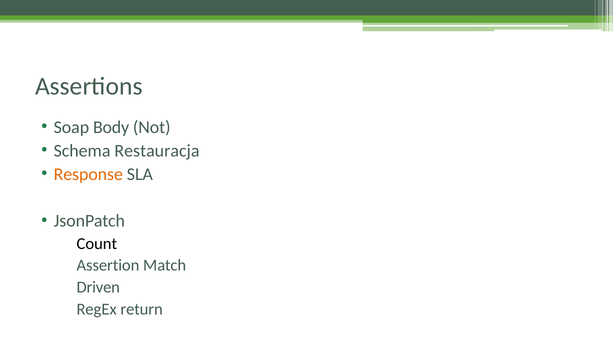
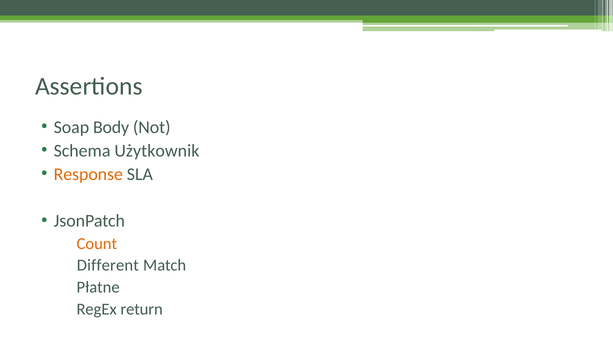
Restauracja: Restauracja -> Użytkownik (157, 151)
Count colour: black -> orange (97, 243)
Assertion: Assertion -> Different (108, 265)
Driven: Driven -> Płatne (98, 287)
